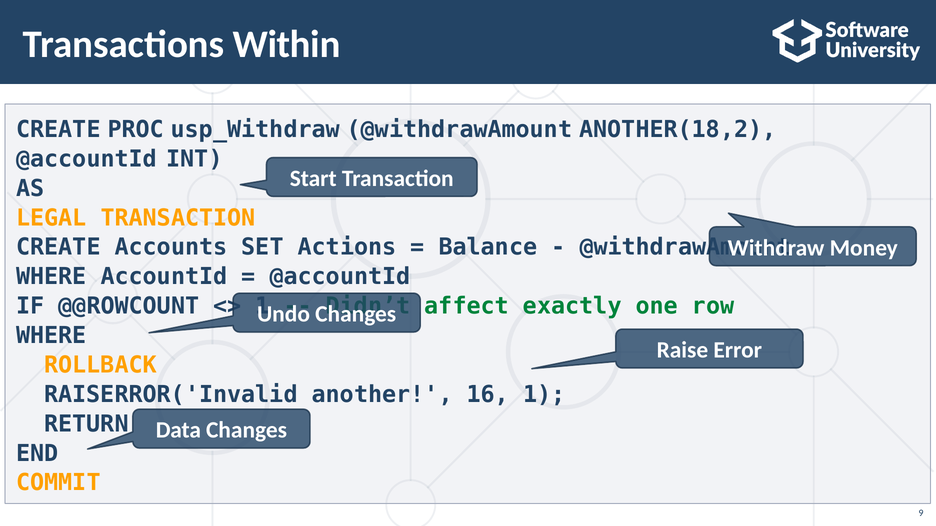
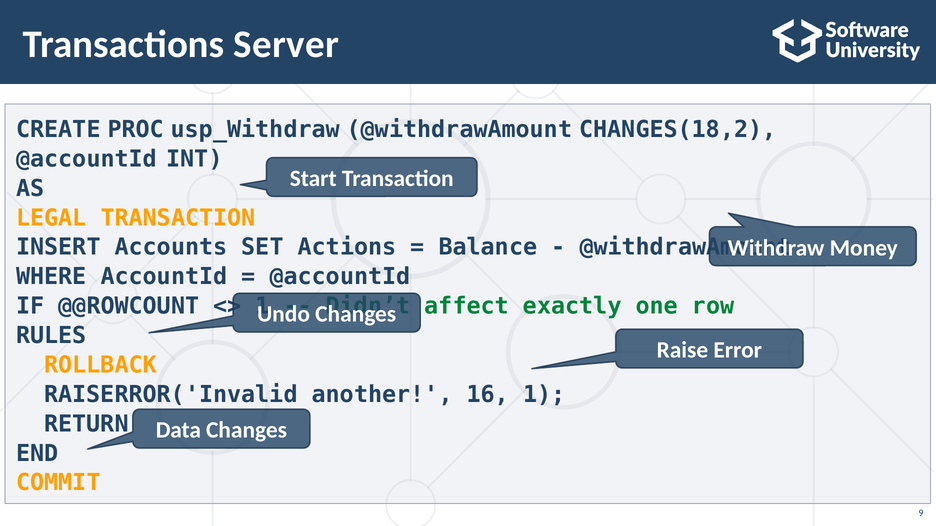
Within: Within -> Server (286, 44)
ANOTHER(18,2: ANOTHER(18,2 -> CHANGES(18,2 (678, 130)
CREATE: CREATE -> INSERT (58, 248)
WHERE: WHERE -> RULES (51, 336)
